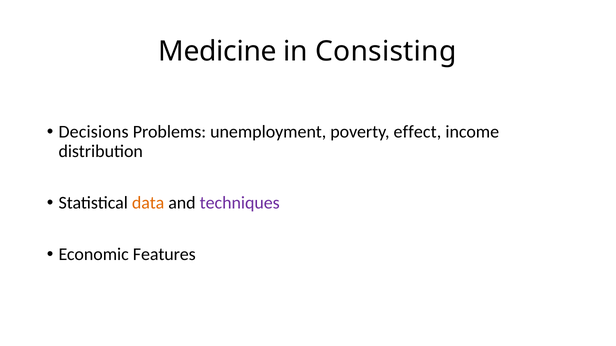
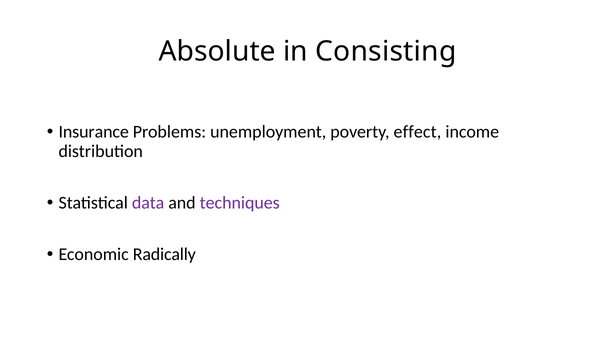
Medicine: Medicine -> Absolute (217, 52)
Decisions: Decisions -> Insurance (94, 132)
data colour: orange -> purple (148, 203)
Features: Features -> Radically (164, 255)
